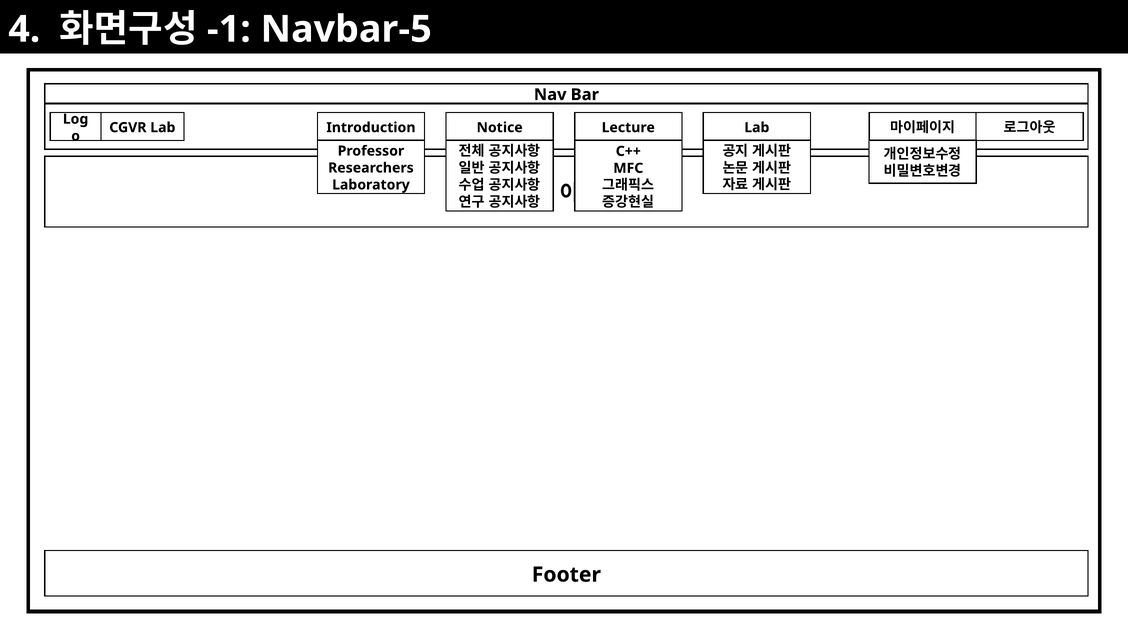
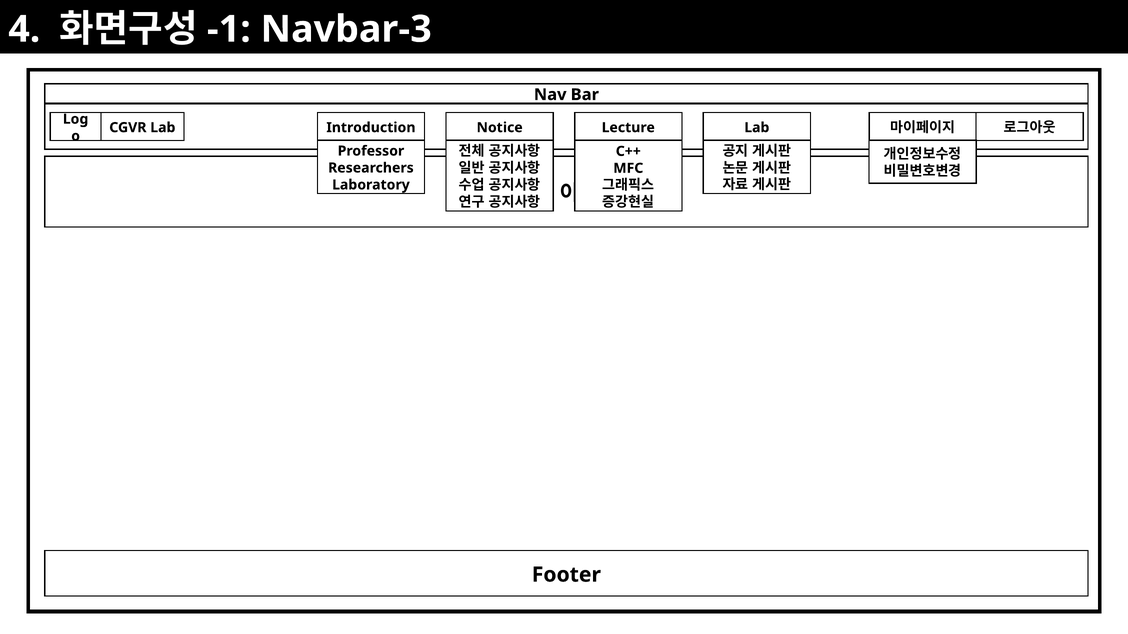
Navbar-5: Navbar-5 -> Navbar-3 (346, 29)
